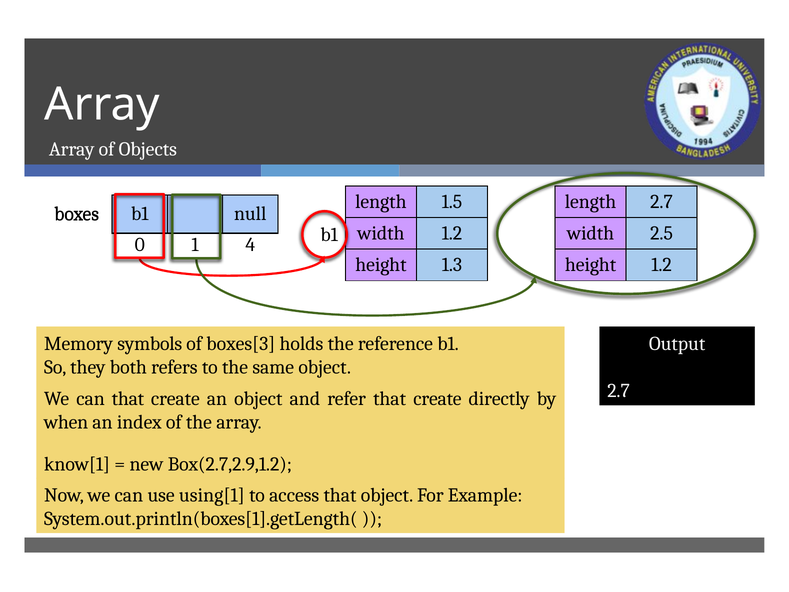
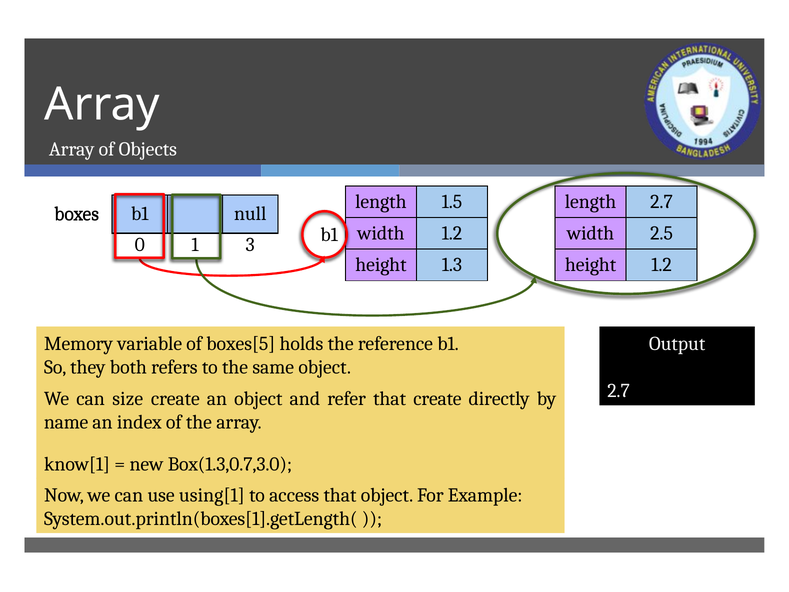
4: 4 -> 3 (250, 245)
symbols: symbols -> variable (150, 343)
boxes[3: boxes[3 -> boxes[5 (241, 343)
can that: that -> size (128, 398)
when: when -> name (66, 422)
Box(2.7,2.9,1.2: Box(2.7,2.9,1.2 -> Box(1.3,0.7,3.0 (230, 464)
